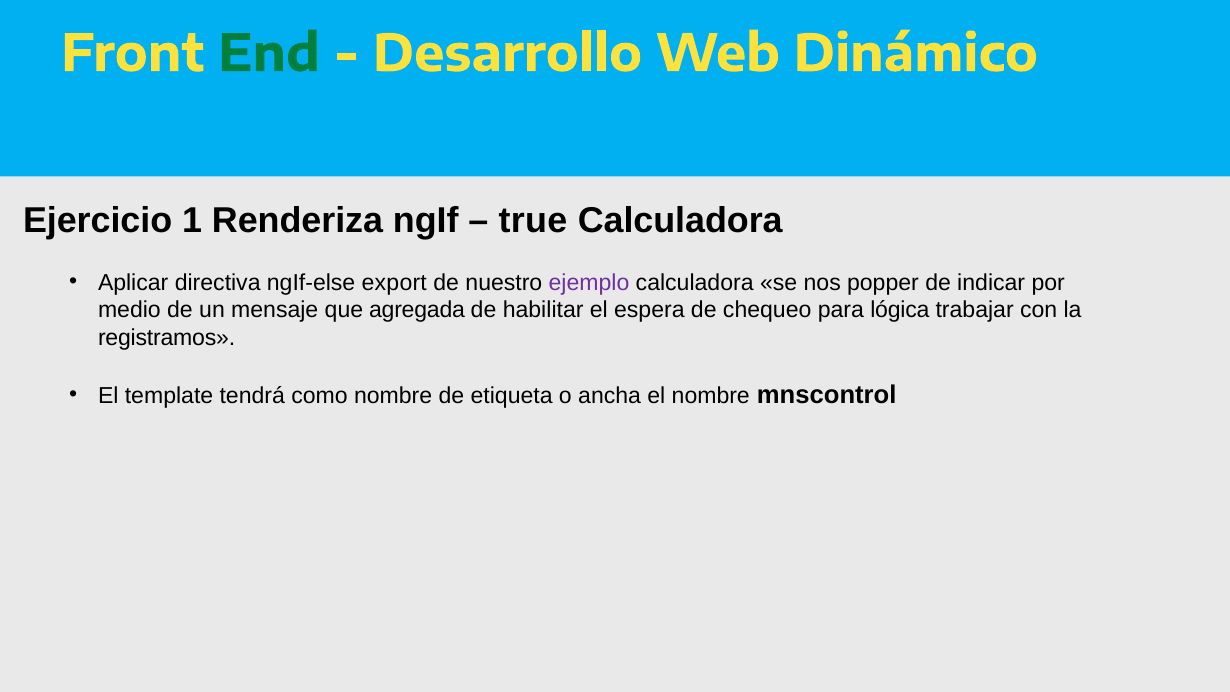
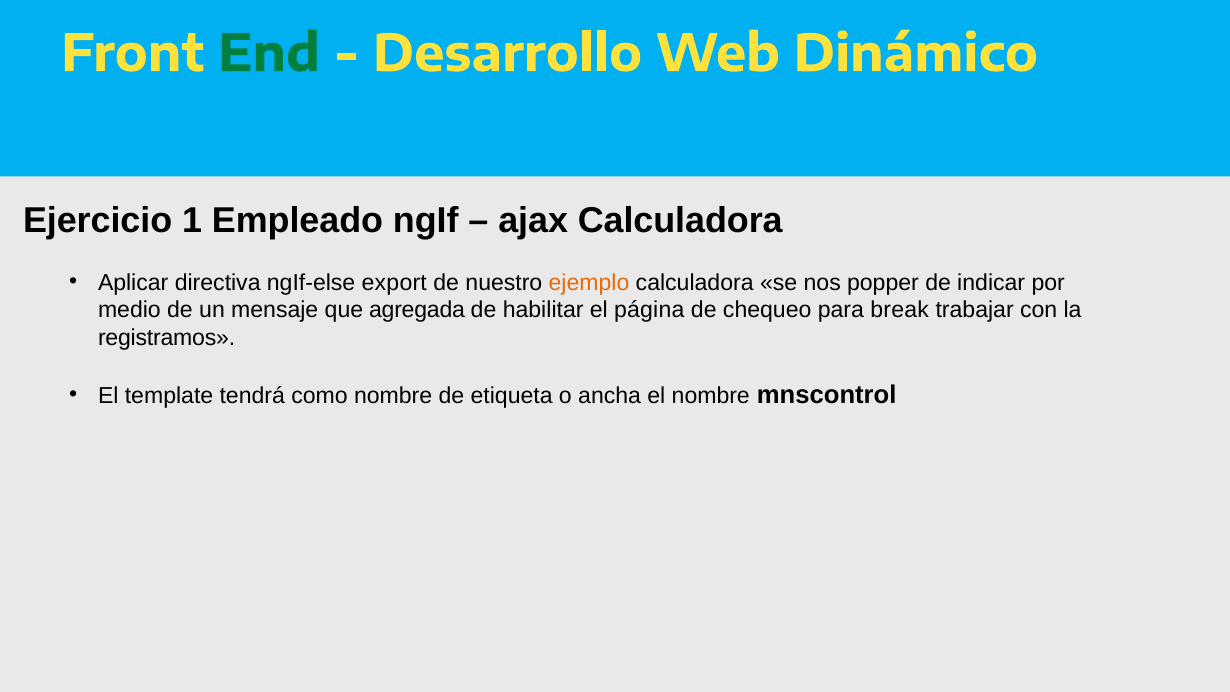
Renderiza: Renderiza -> Empleado (297, 220)
true: true -> ajax (533, 220)
ejemplo colour: purple -> orange (589, 282)
espera: espera -> página (649, 310)
lógica: lógica -> break (900, 310)
